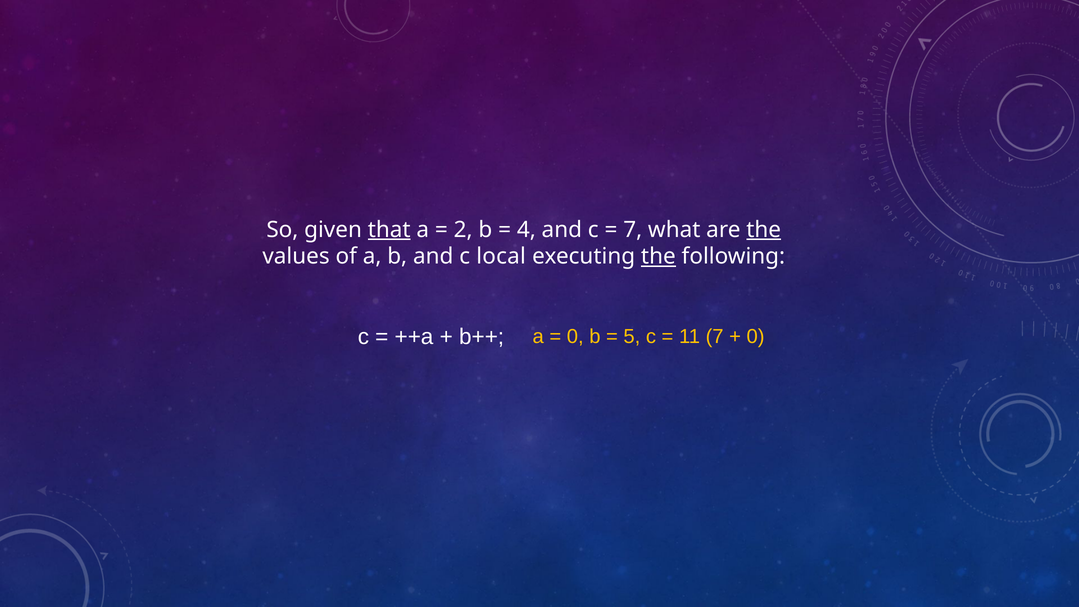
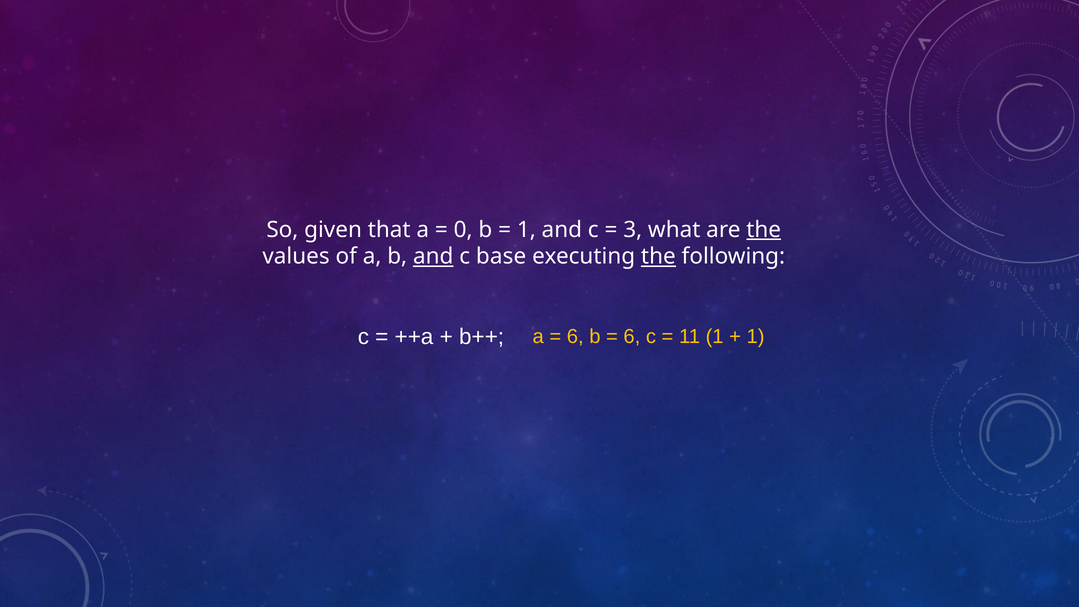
that underline: present -> none (389, 230)
2: 2 -> 0 (463, 230)
4: 4 -> 1 (526, 230)
7: 7 -> 3 (633, 230)
and underline: none -> present (433, 257)
local: local -> base (501, 257)
0: 0 -> 6 (575, 336)
5: 5 -> 6 (632, 336)
11 7: 7 -> 1 (715, 336)
0: 0 -> 1 (756, 336)
